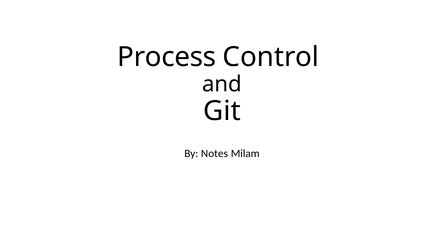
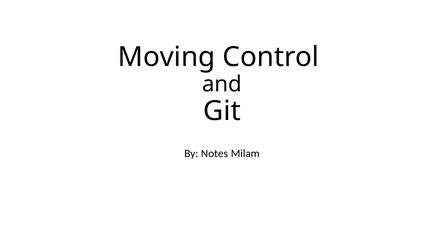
Process: Process -> Moving (167, 57)
